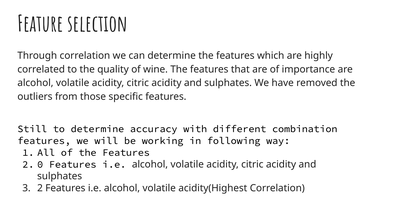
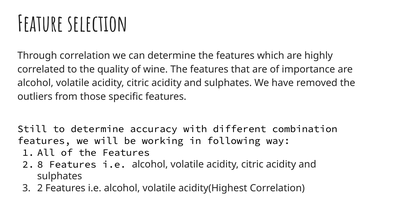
0: 0 -> 8 (40, 165)
